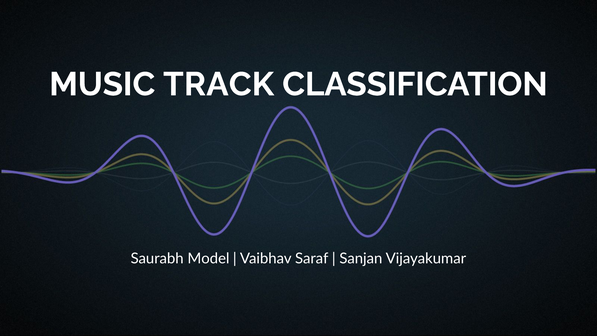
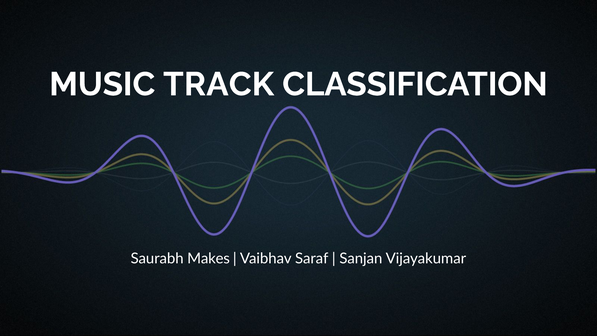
Model: Model -> Makes (209, 259)
